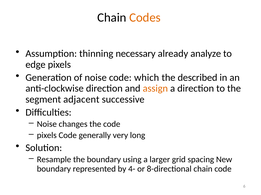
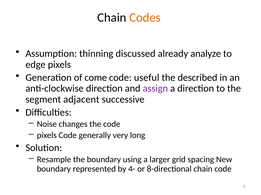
necessary: necessary -> discussed (136, 54)
of noise: noise -> come (96, 78)
which: which -> useful (147, 78)
assign colour: orange -> purple (155, 89)
